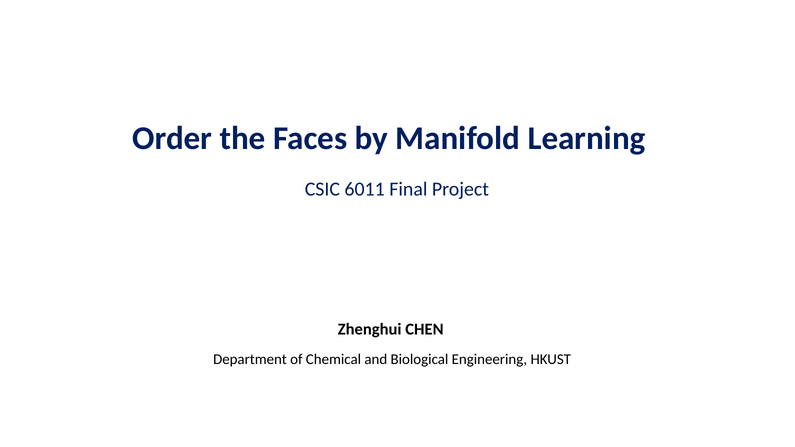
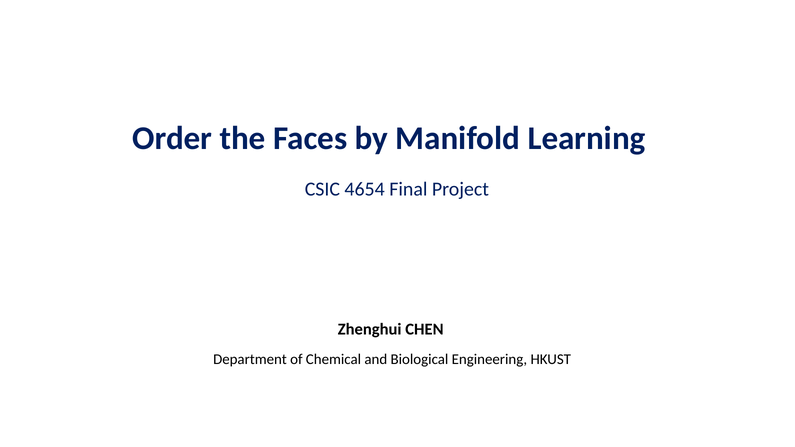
6011: 6011 -> 4654 (365, 189)
